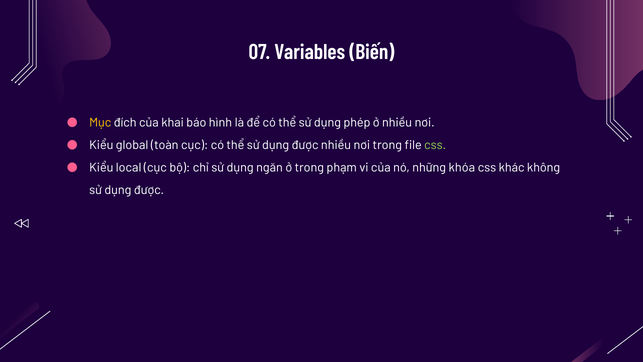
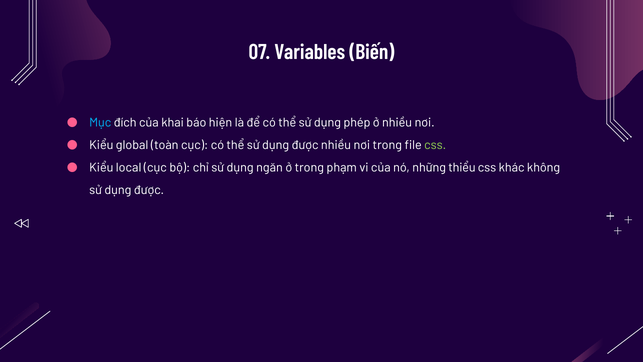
Mục colour: yellow -> light blue (100, 123)
hình: hình -> hiện (221, 123)
khóa: khóa -> thiểu (462, 168)
